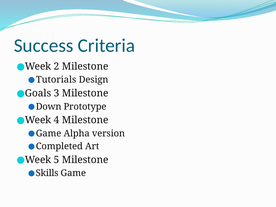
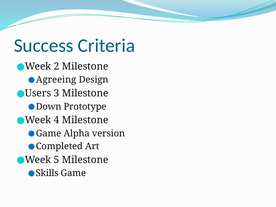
Tutorials: Tutorials -> Agreeing (56, 80)
Goals: Goals -> Users (38, 93)
